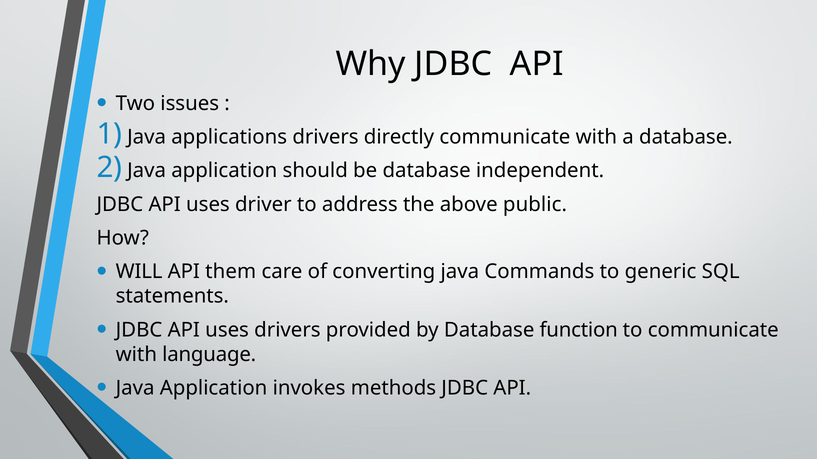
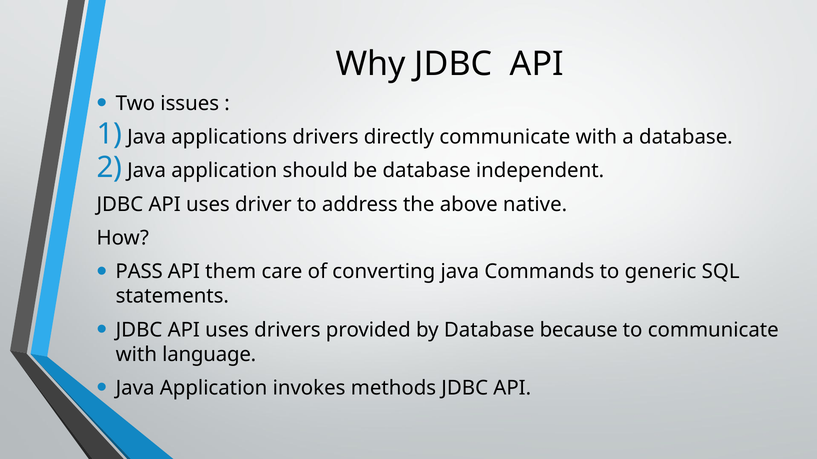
public: public -> native (535, 205)
WILL: WILL -> PASS (139, 272)
function: function -> because (579, 330)
